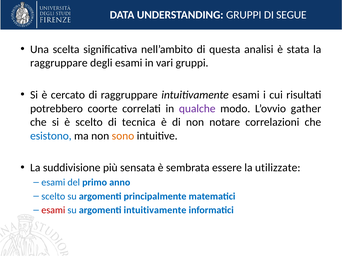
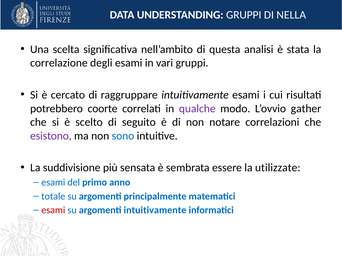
SEGUE: SEGUE -> NELLA (291, 15)
raggruppare: raggruppare -> correlazione (59, 63)
tecnica: tecnica -> seguito (139, 122)
esistono colour: blue -> purple (51, 136)
sono colour: orange -> blue (123, 136)
scelto: scelto -> totale (53, 197)
